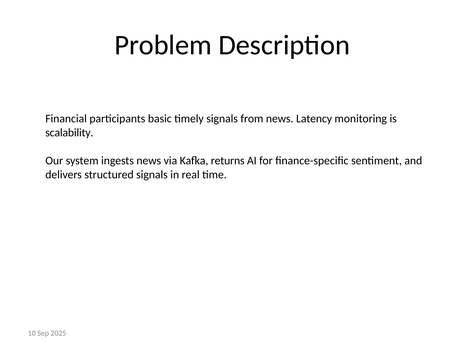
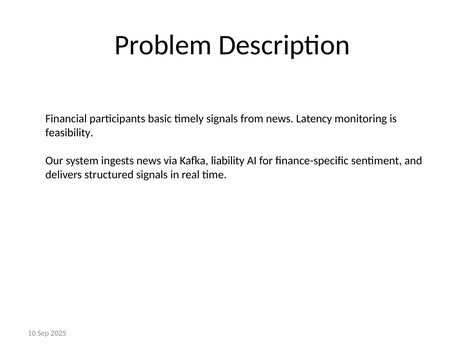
scalability: scalability -> feasibility (69, 133)
returns: returns -> liability (228, 160)
